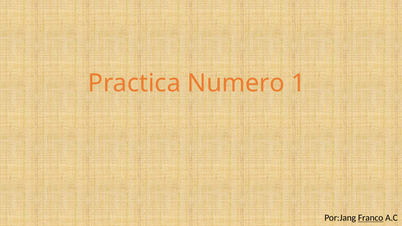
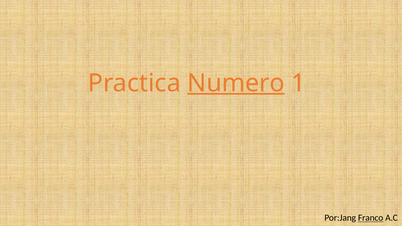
Numero underline: none -> present (236, 83)
